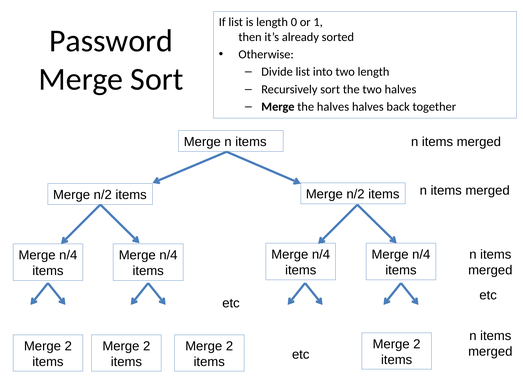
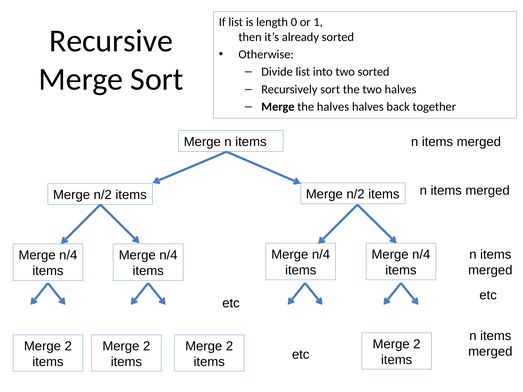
Password: Password -> Recursive (111, 41)
two length: length -> sorted (374, 72)
